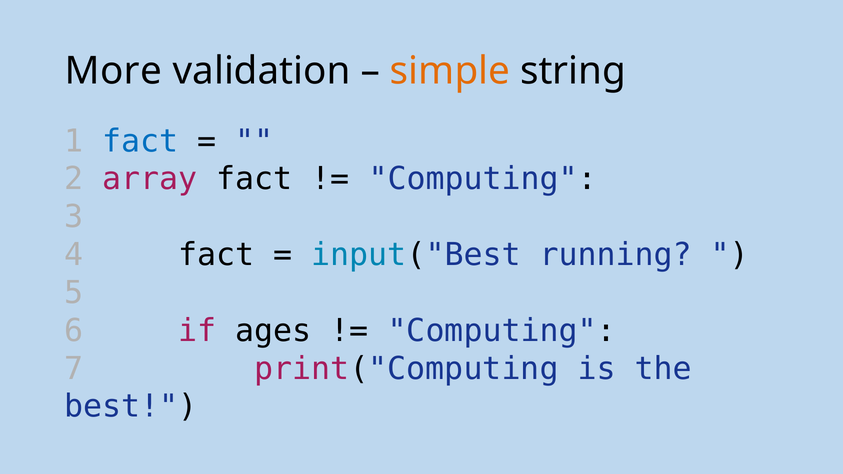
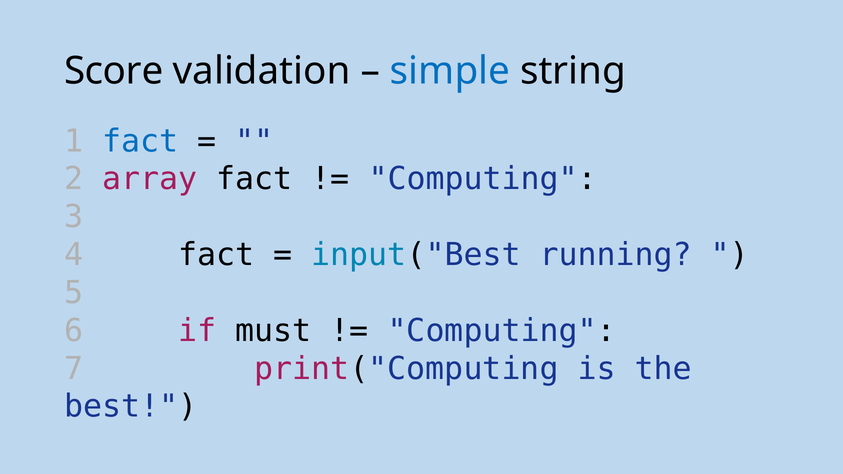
More: More -> Score (114, 71)
simple colour: orange -> blue (450, 71)
ages: ages -> must (273, 331)
